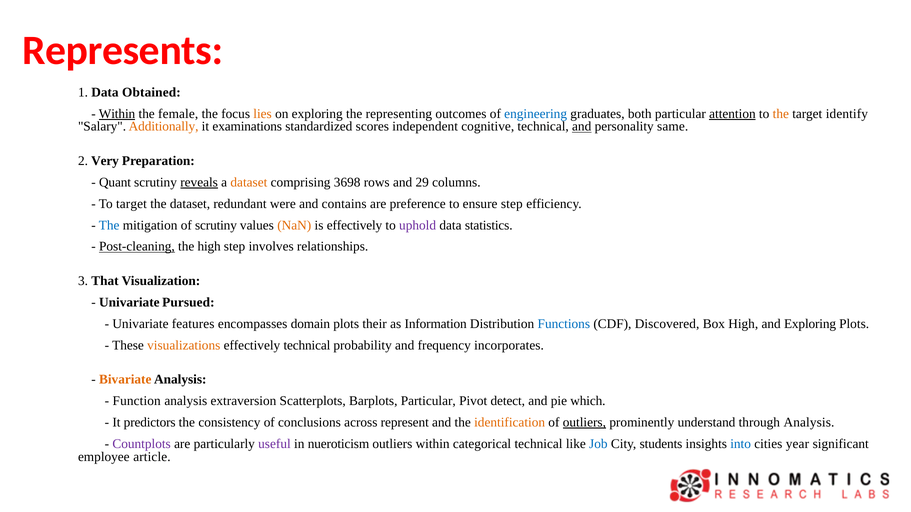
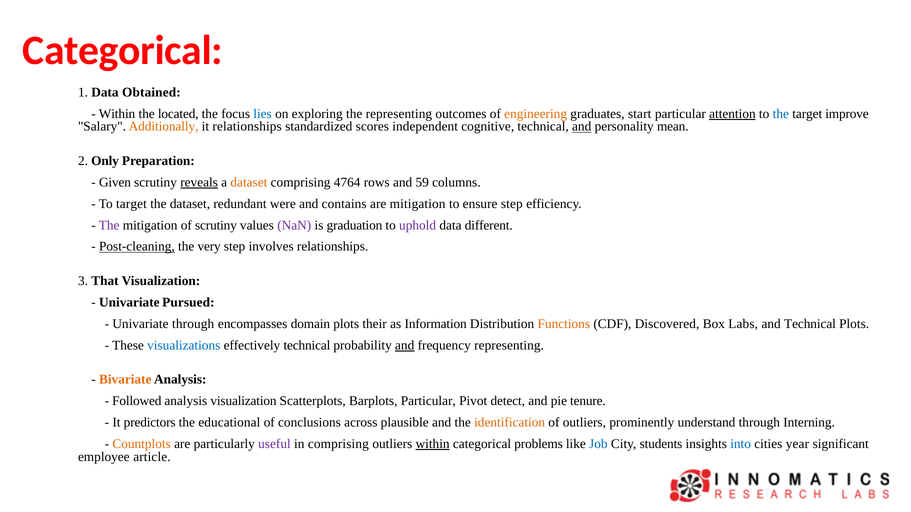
Represents: Represents -> Categorical (123, 51)
Within underline: present -> none (117, 114)
female: female -> located (178, 114)
lies colour: orange -> blue (263, 114)
engineering colour: blue -> orange (536, 114)
both: both -> start (640, 114)
the colour: orange -> blue (781, 114)
identify: identify -> improve (847, 114)
it examinations: examinations -> relationships (247, 127)
same: same -> mean (673, 127)
Very: Very -> Only (105, 161)
Quant: Quant -> Given (115, 182)
3698: 3698 -> 4764 (347, 182)
29: 29 -> 59 (422, 182)
are preference: preference -> mitigation (418, 204)
The colour: blue -> purple (109, 225)
NaN colour: orange -> purple (294, 225)
is effectively: effectively -> graduation (355, 225)
statistics: statistics -> different (489, 225)
the high: high -> very (209, 247)
Univariate features: features -> through (193, 324)
Functions colour: blue -> orange (564, 324)
Box High: High -> Labs (743, 324)
and Exploring: Exploring -> Technical (810, 324)
visualizations colour: orange -> blue (184, 345)
and underline: none -> present (405, 345)
frequency incorporates: incorporates -> representing (509, 345)
Function: Function -> Followed (137, 401)
analysis extraversion: extraversion -> visualization (244, 401)
which: which -> tenure (588, 401)
consistency: consistency -> educational (229, 423)
represent: represent -> plausible (405, 423)
outliers underline: present -> none (584, 423)
through Analysis: Analysis -> Interning (809, 423)
Countplots colour: purple -> orange (142, 444)
in nueroticism: nueroticism -> comprising (338, 444)
within underline: none -> present (433, 444)
categorical technical: technical -> problems (539, 444)
